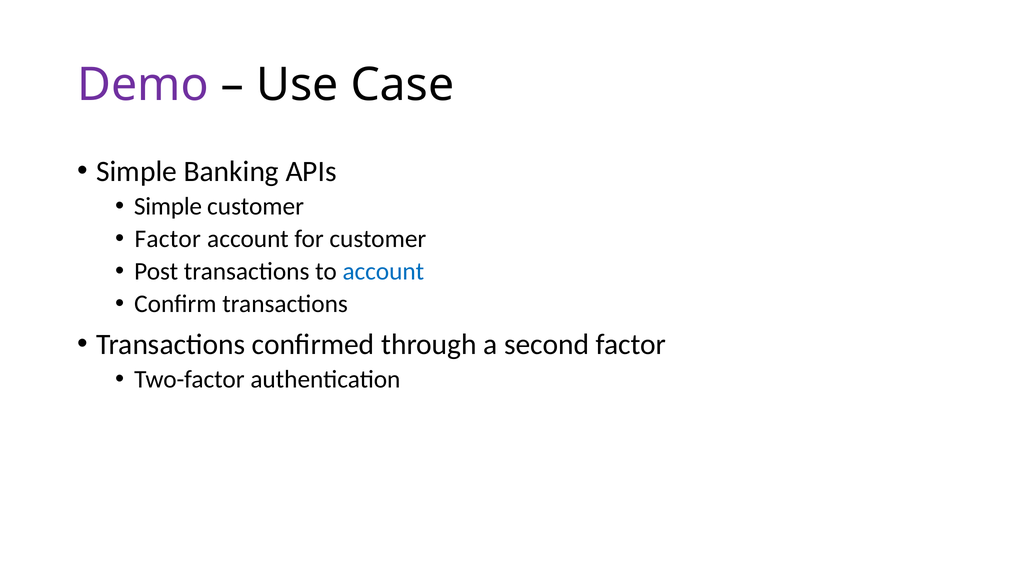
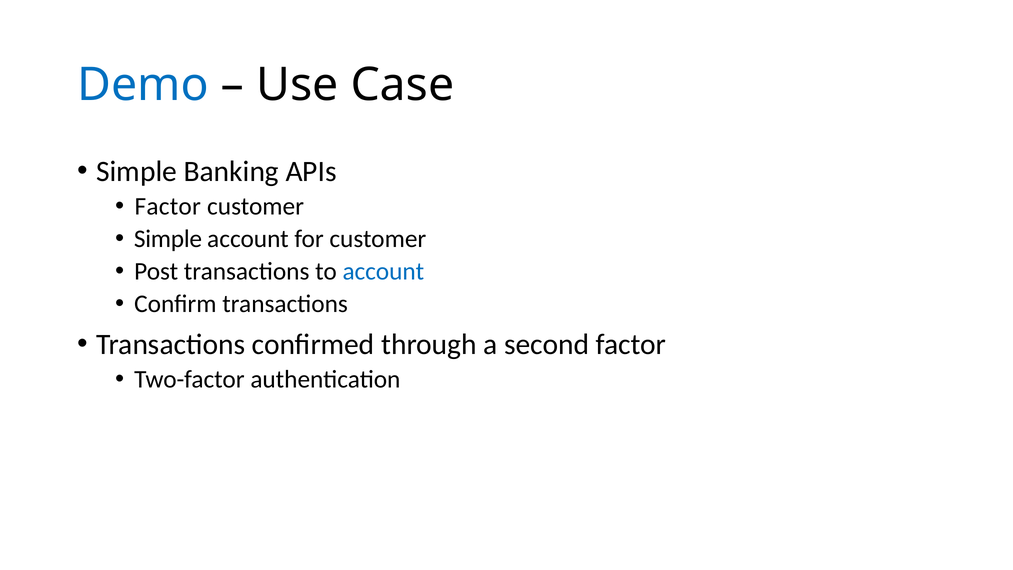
Demo colour: purple -> blue (143, 85)
Simple: Simple -> Factor (168, 206)
Factor: Factor -> Simple (168, 239)
